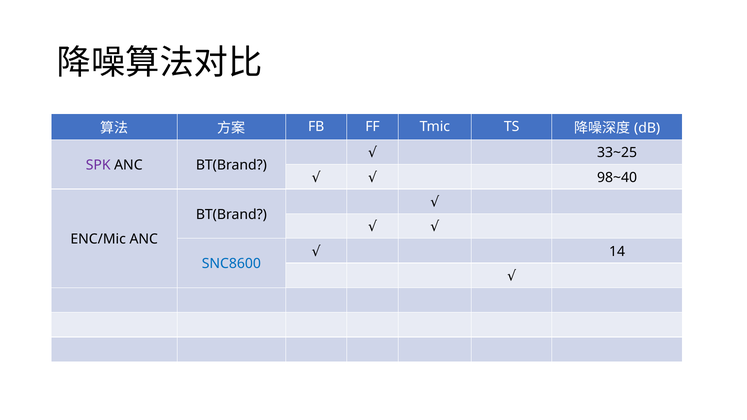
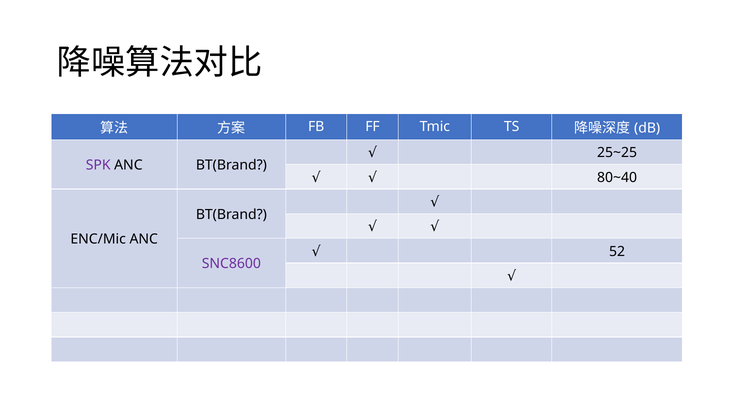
33~25: 33~25 -> 25~25 (617, 153)
98~40: 98~40 -> 80~40 (617, 177)
14: 14 -> 52 (617, 252)
SNC8600 colour: blue -> purple (231, 264)
